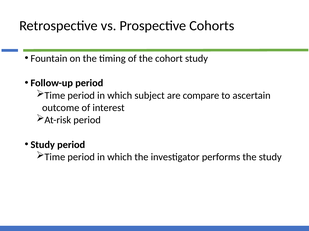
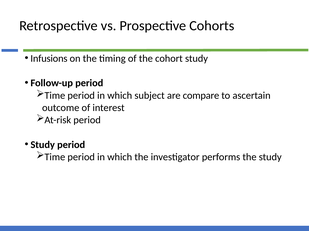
Fountain: Fountain -> Infusions (49, 59)
